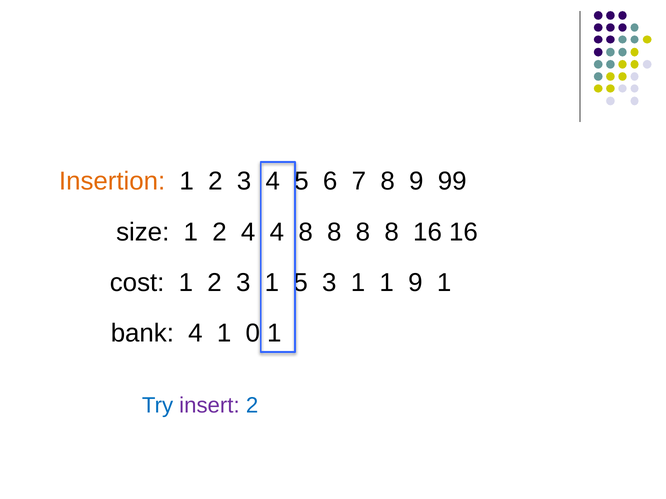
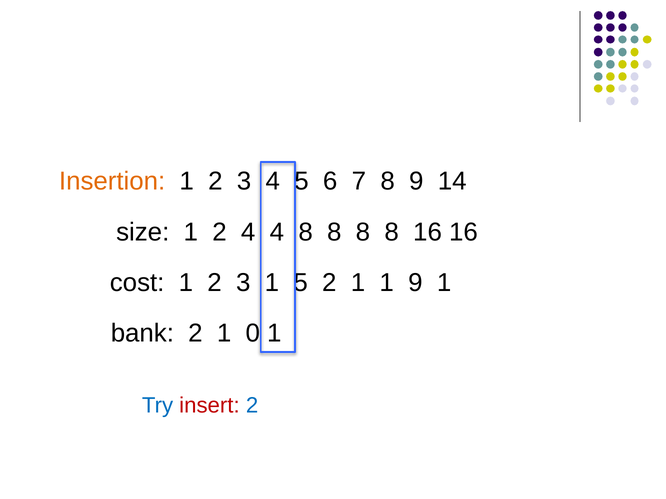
99: 99 -> 14 (452, 182)
3: 3 -> 2 (329, 283)
bank 4: 4 -> 2 (195, 334)
insert colour: purple -> red (209, 406)
